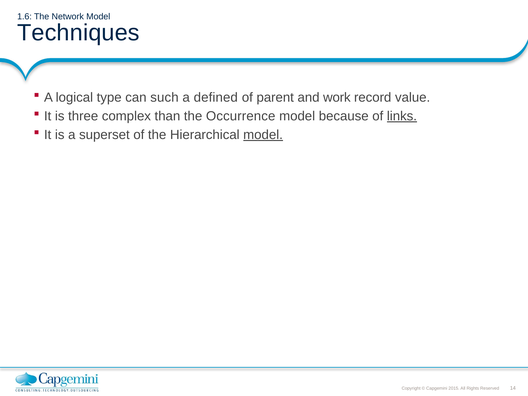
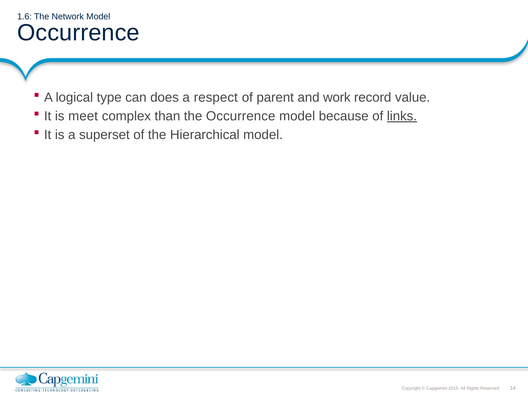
Techniques: Techniques -> Occurrence (78, 33)
such: such -> does (165, 98)
defined: defined -> respect (216, 98)
three: three -> meet (83, 116)
model underline: present -> none (263, 135)
